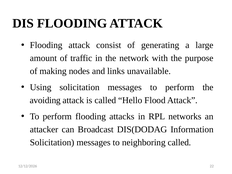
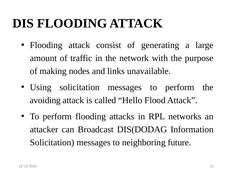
neighboring called: called -> future (179, 142)
